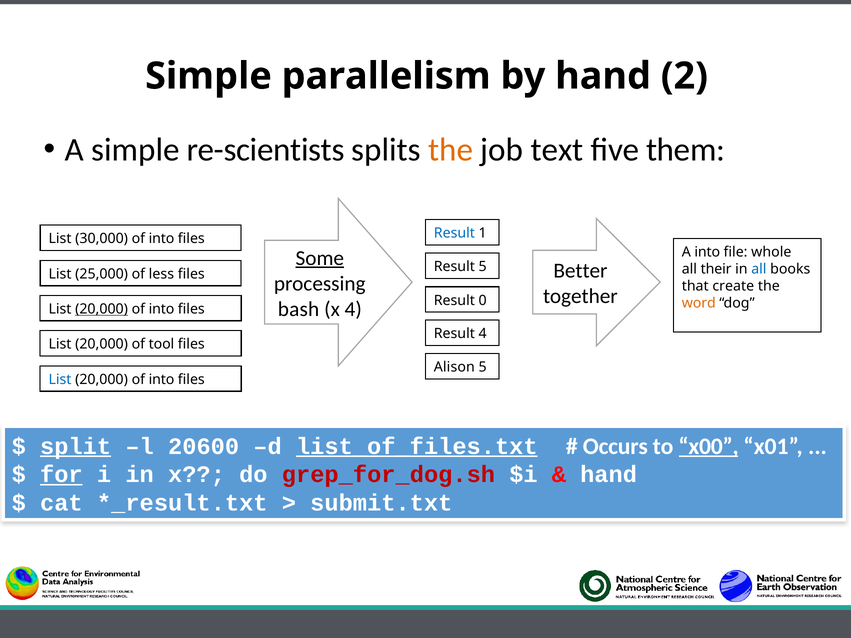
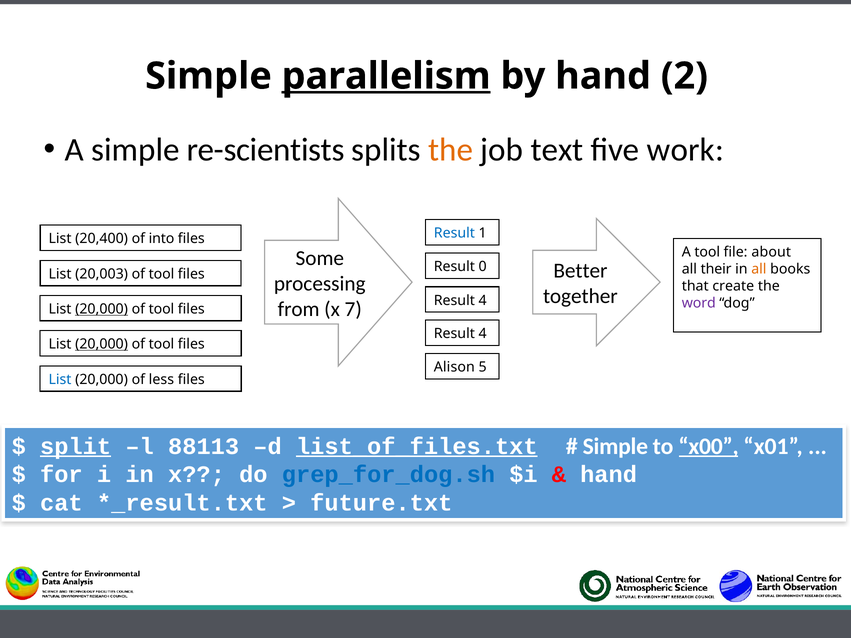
parallelism underline: none -> present (386, 76)
them: them -> work (685, 150)
30,000: 30,000 -> 20,400 (102, 239)
A into: into -> tool (707, 252)
whole: whole -> about (771, 252)
Some underline: present -> none (320, 258)
Result 5: 5 -> 0 (483, 267)
all colour: blue -> orange (759, 269)
25,000: 25,000 -> 20,003 (102, 274)
less: less -> tool (161, 274)
0: 0 -> 4 (483, 301)
word colour: orange -> purple (699, 303)
bash: bash -> from (299, 309)
x 4: 4 -> 7 (353, 309)
into: into -> tool (161, 309)
20,000 underline: none -> present (102, 344)
into: into -> less (161, 380)
20600: 20600 -> 88113 (204, 446)
Occurs: Occurs -> Simple (615, 446)
for underline: present -> none (61, 475)
grep_for_dog.sh colour: red -> blue (388, 475)
submit.txt: submit.txt -> future.txt (381, 503)
